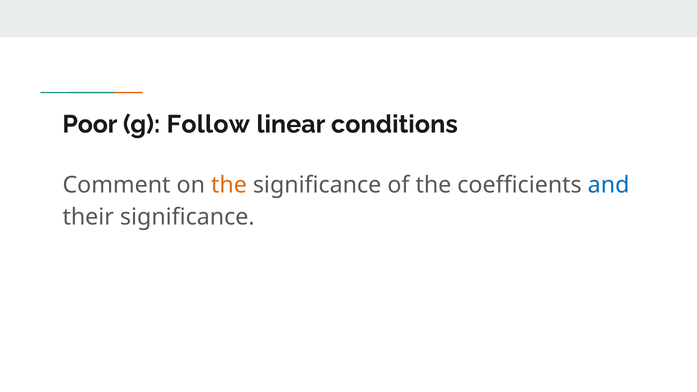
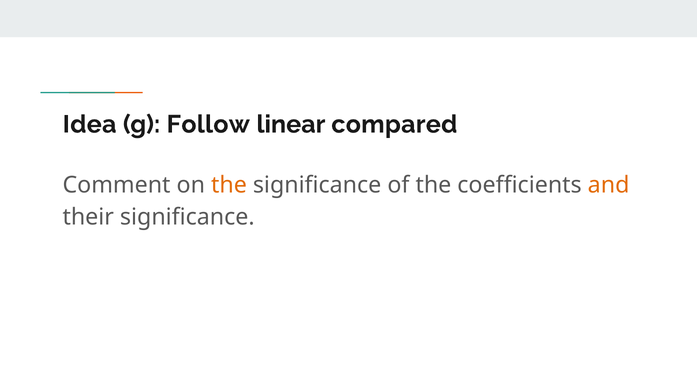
Poor: Poor -> Idea (90, 124)
conditions: conditions -> compared (394, 124)
and colour: blue -> orange (609, 185)
